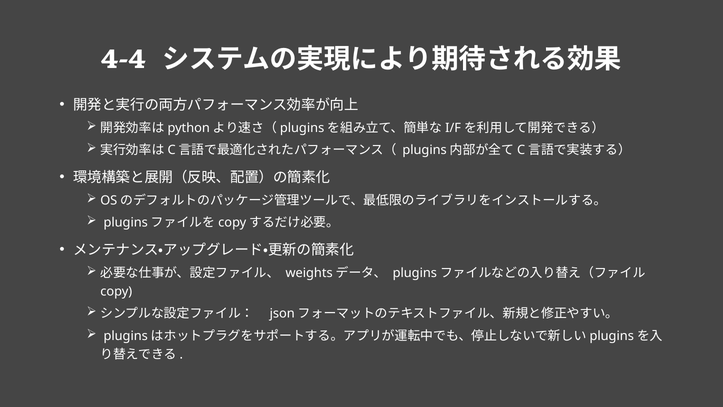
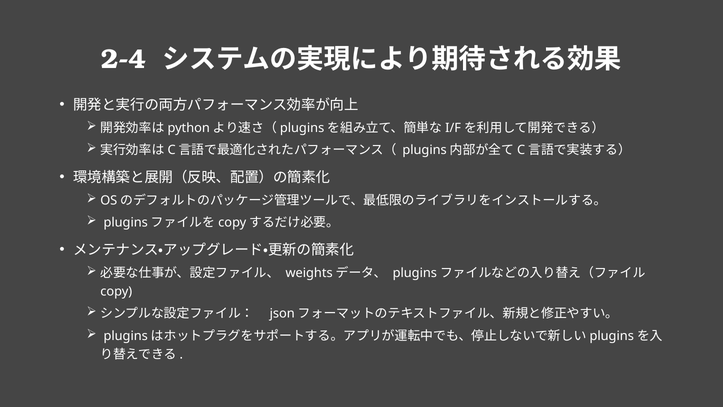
4-4: 4-4 -> 2-4 (124, 59)
